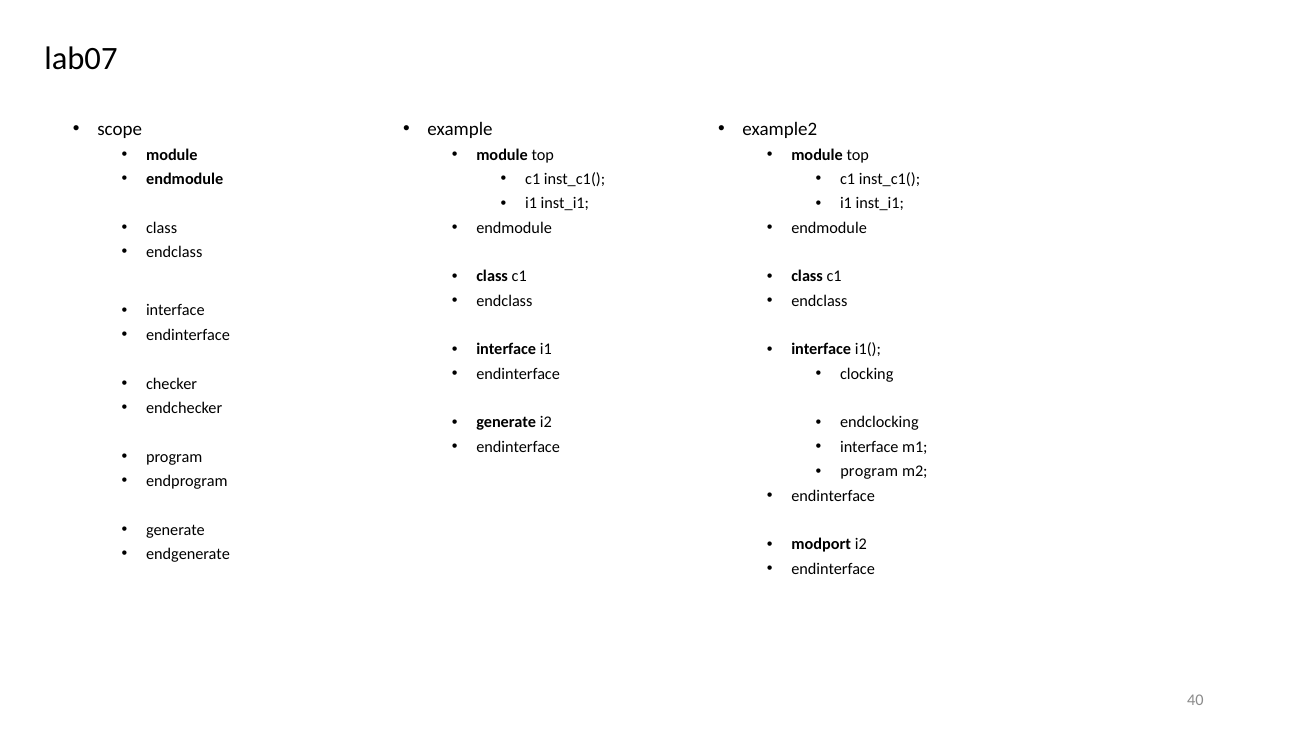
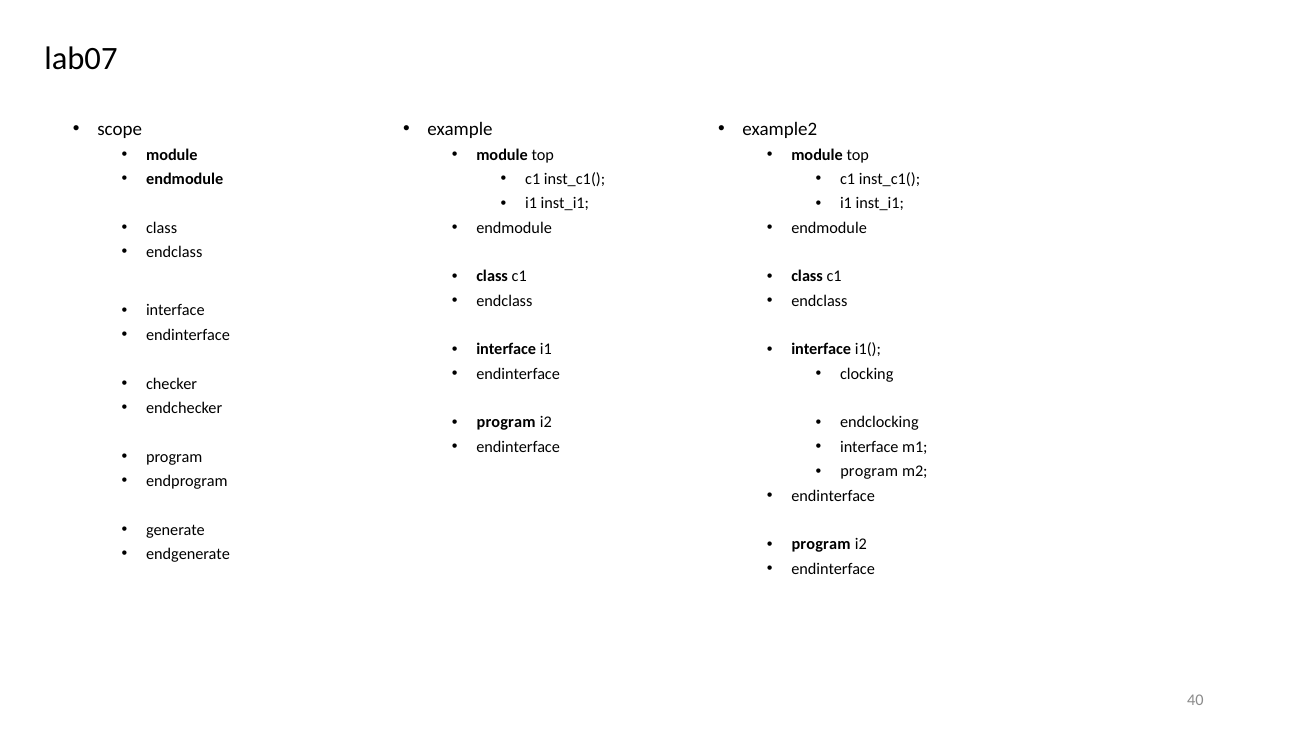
generate: generate -> program (506, 423)
modport: modport -> program (821, 544)
